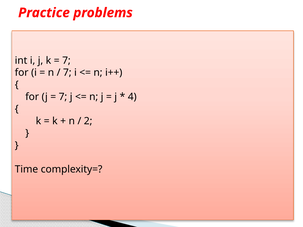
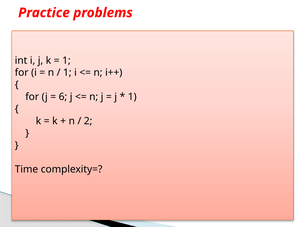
7: 7 -> 1 (66, 61)
7: 7 -> 1 (67, 73)
7: 7 -> 6 (63, 97)
4: 4 -> 1 (132, 97)
